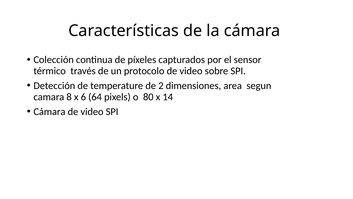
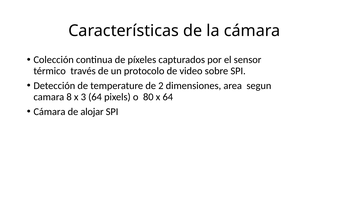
6: 6 -> 3 (83, 97)
x 14: 14 -> 64 (168, 97)
video: video -> alojar (92, 111)
